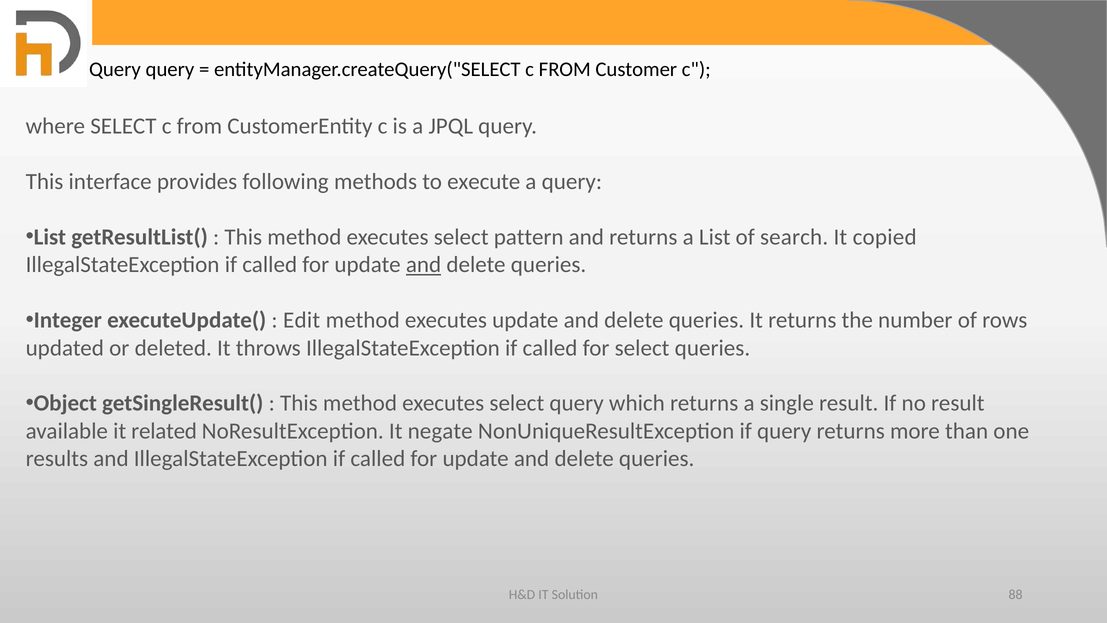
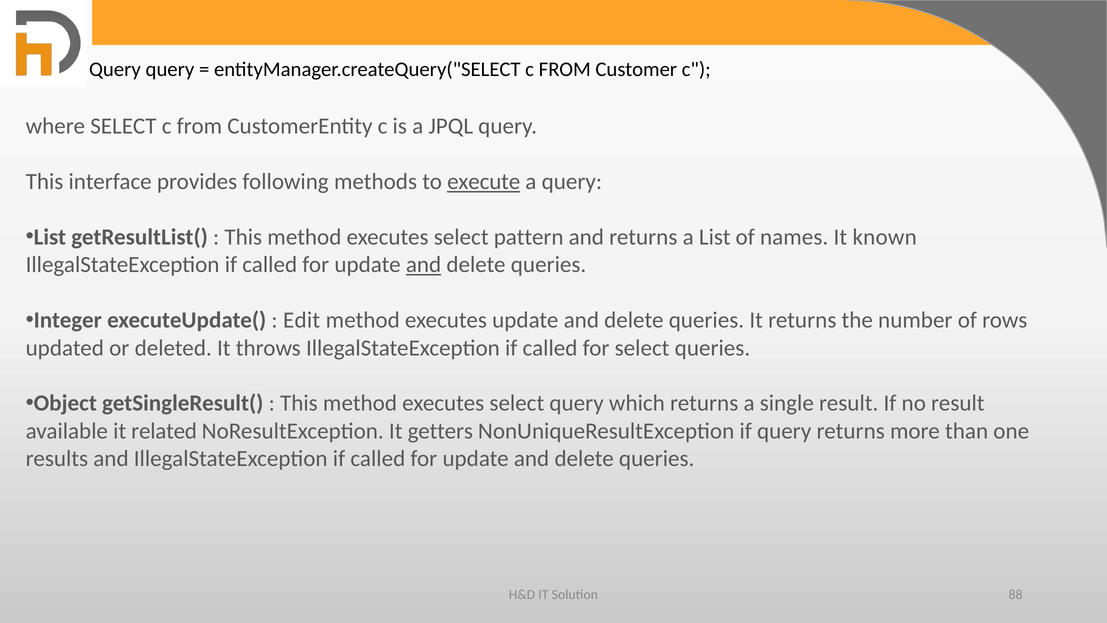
execute underline: none -> present (484, 182)
search: search -> names (794, 237)
copied: copied -> known (885, 237)
negate: negate -> getters (440, 431)
